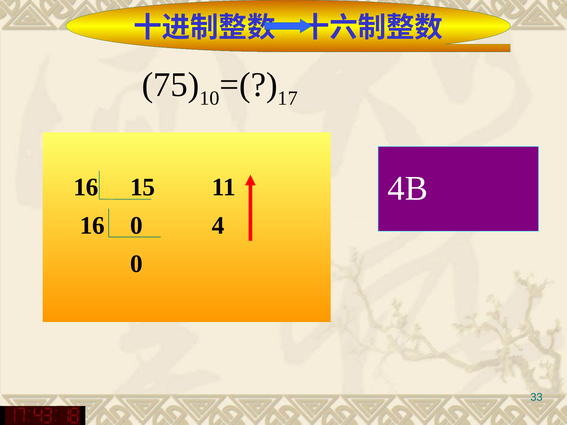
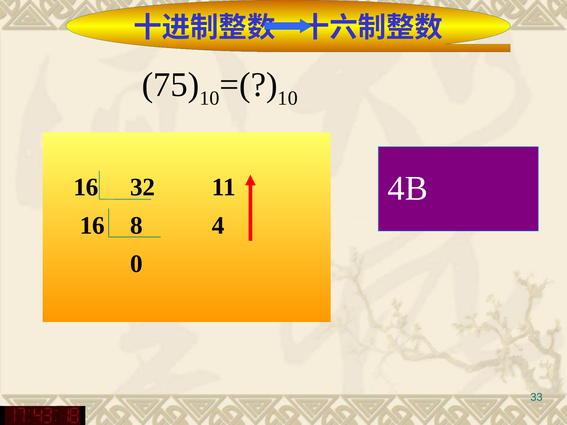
17: 17 -> 10 (288, 98)
15: 15 -> 32 (143, 187)
16 0: 0 -> 8 (136, 226)
